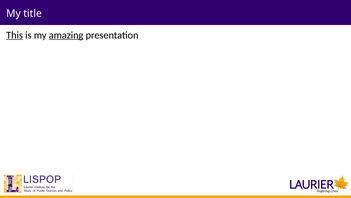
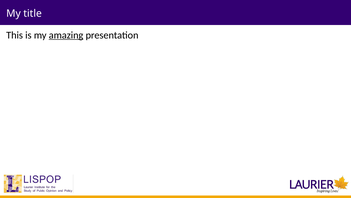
This underline: present -> none (15, 35)
